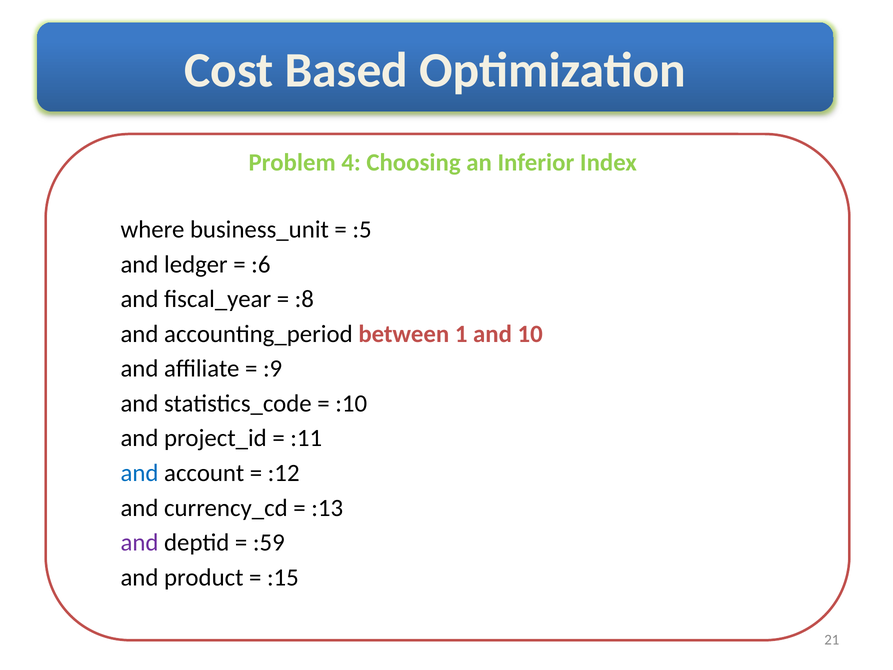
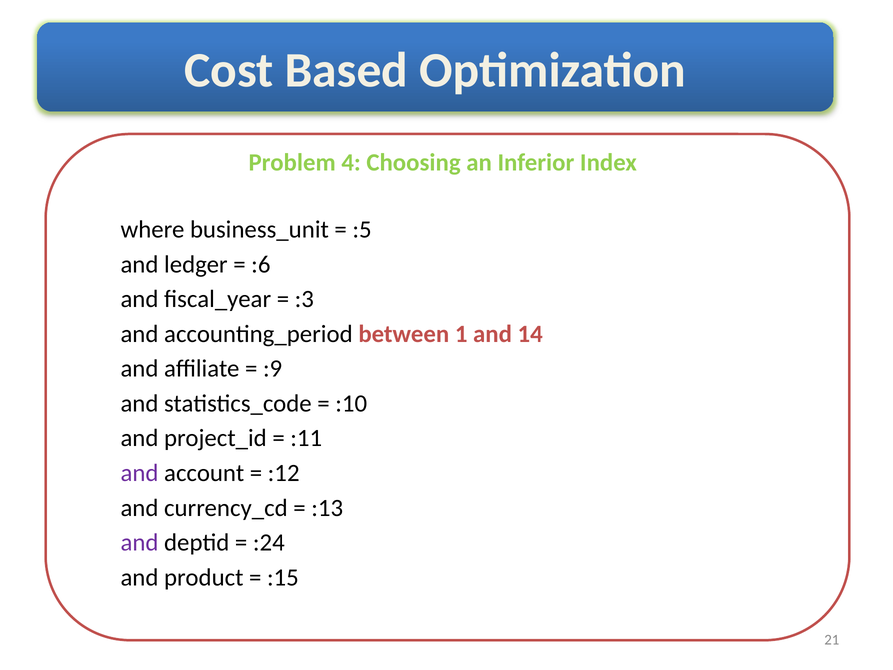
:8: :8 -> :3 (304, 299)
10: 10 -> 14 (530, 334)
and colour: blue -> purple (140, 473)
:59: :59 -> :24 (269, 542)
